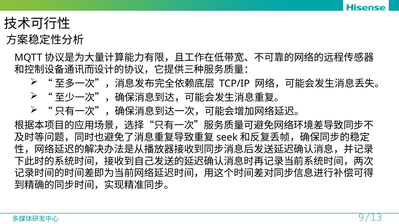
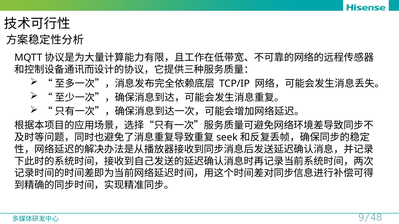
9/13: 9/13 -> 9/48 (370, 218)
